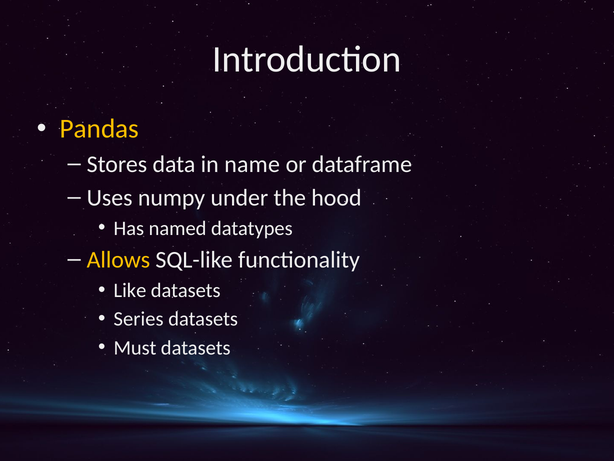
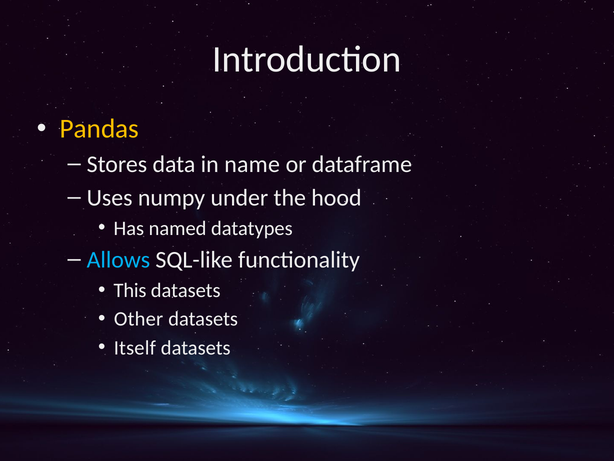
Allows colour: yellow -> light blue (118, 260)
Like: Like -> This (130, 290)
Series: Series -> Other (139, 319)
Must: Must -> Itself (135, 347)
